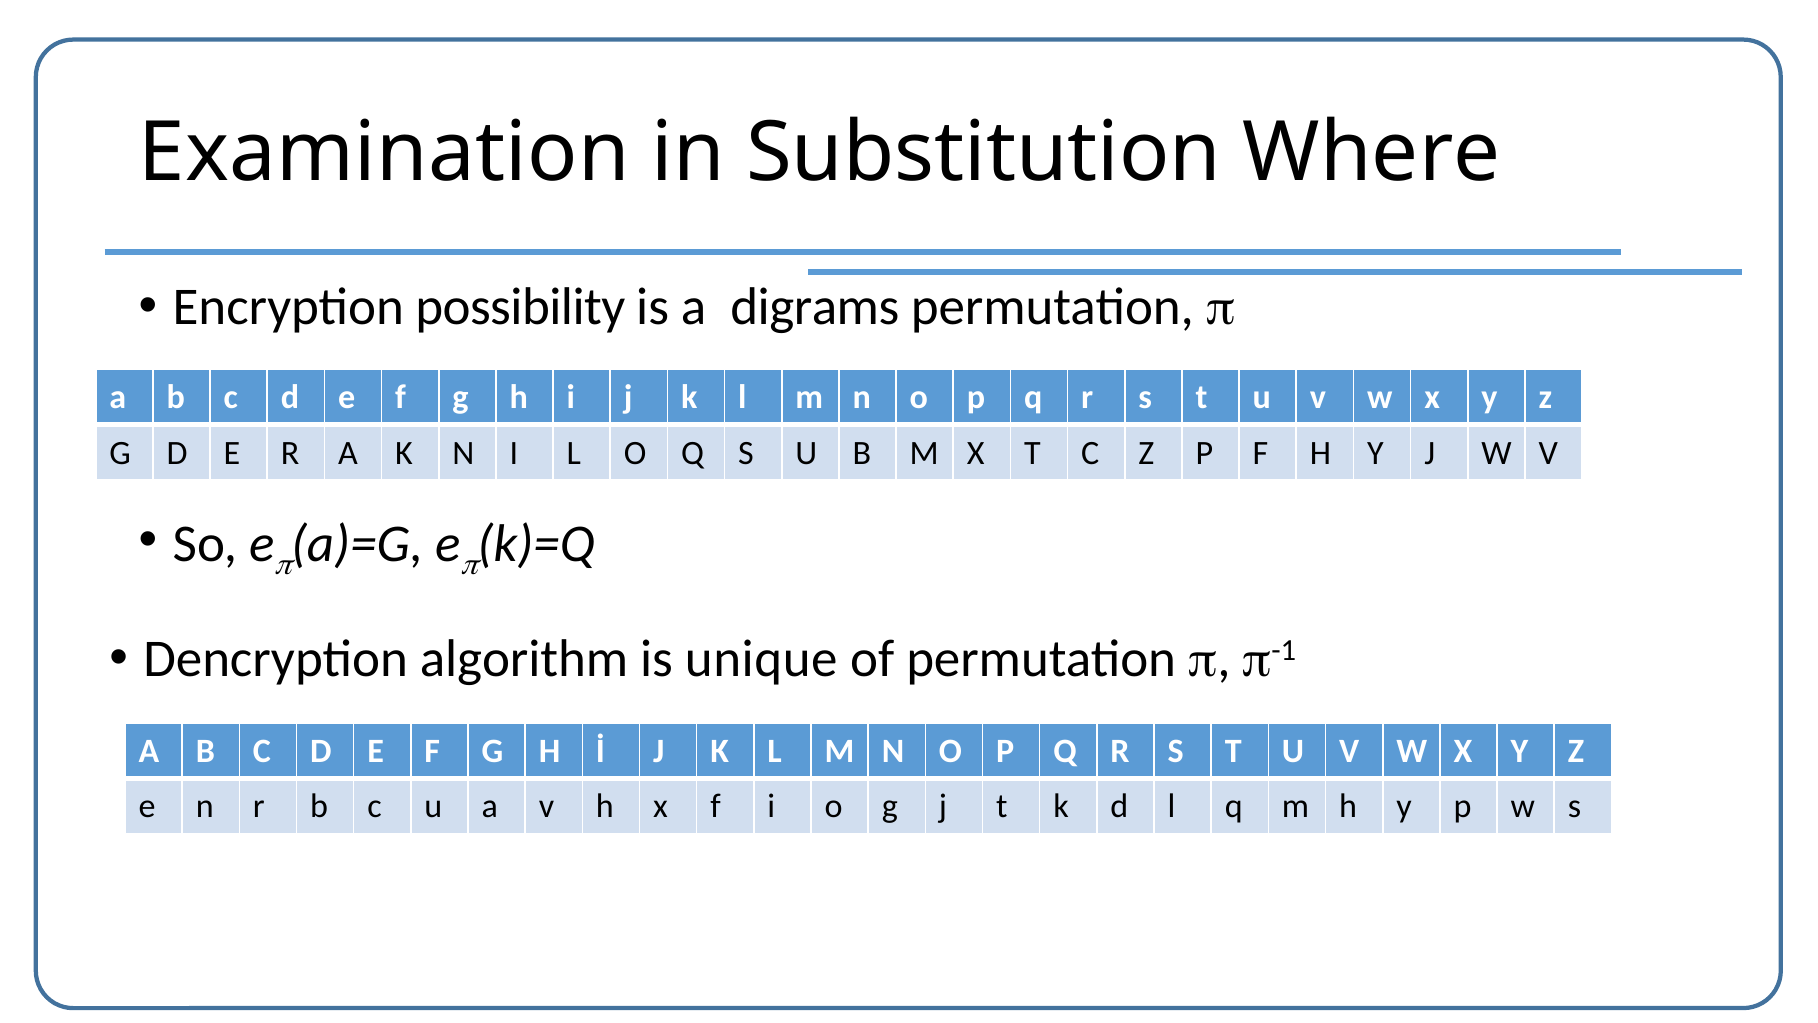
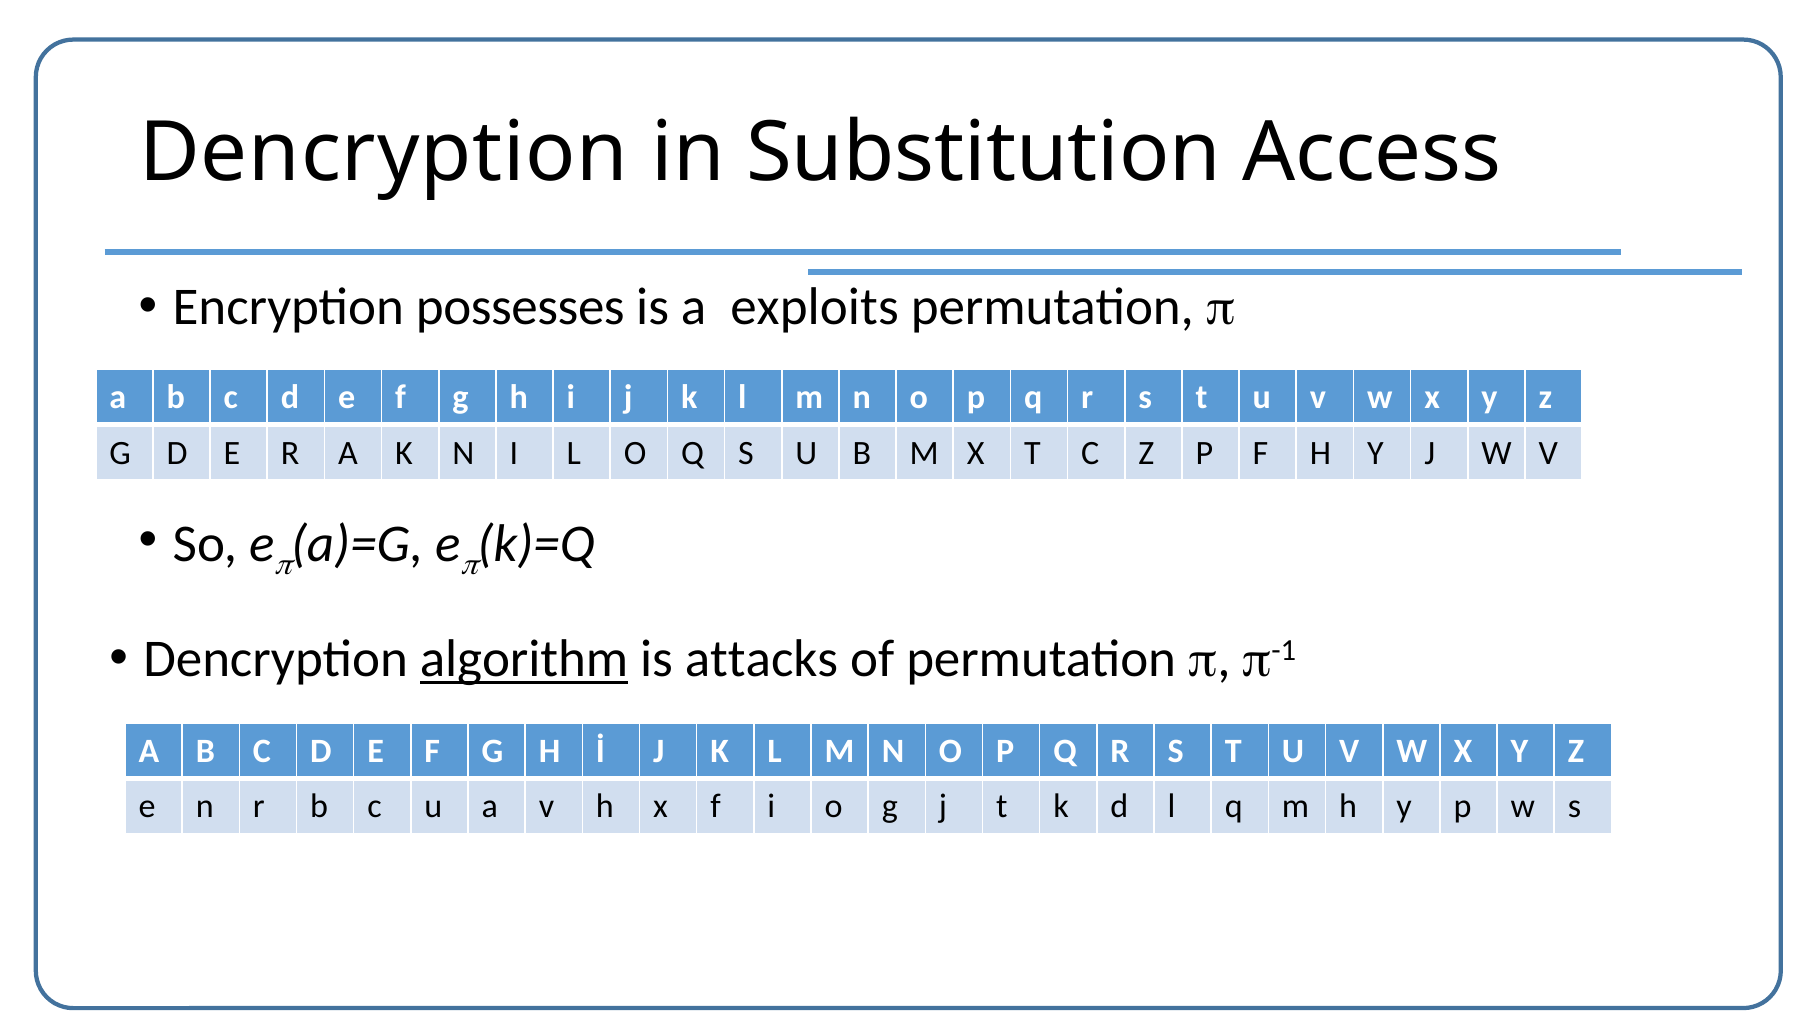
Examination: Examination -> Dencryption (384, 153)
Where: Where -> Access (1372, 153)
possibility: possibility -> possesses (520, 307)
digrams: digrams -> exploits (815, 307)
algorithm underline: none -> present (524, 659)
unique: unique -> attacks (762, 659)
